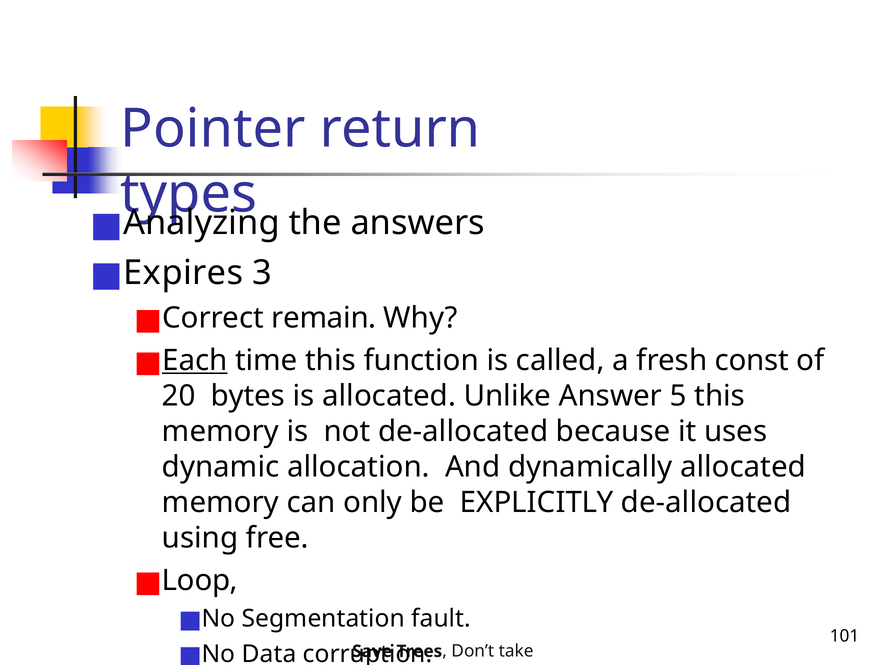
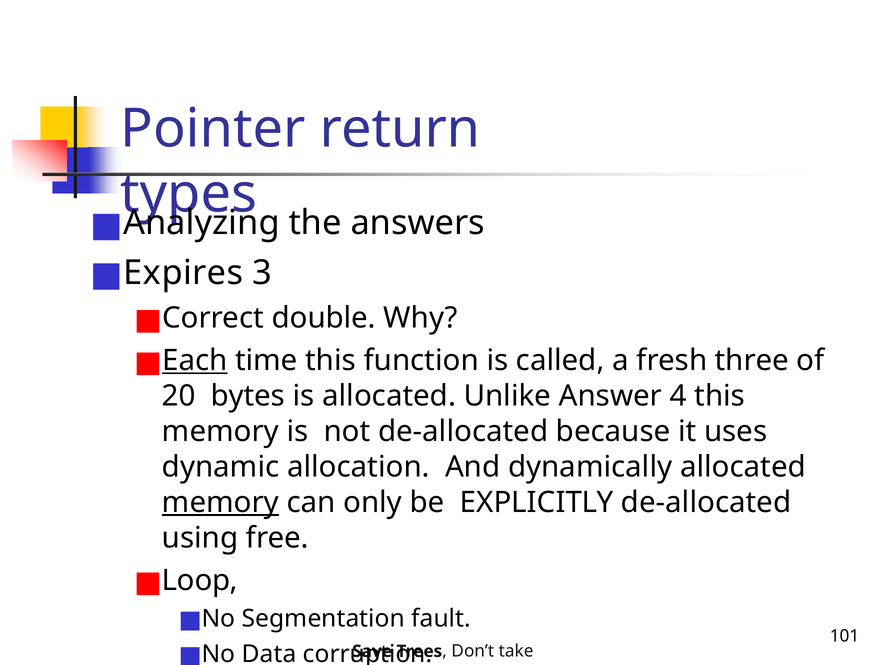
remain: remain -> double (324, 318)
const: const -> three (752, 360)
5: 5 -> 4 (678, 396)
memory underline: none -> present (220, 502)
